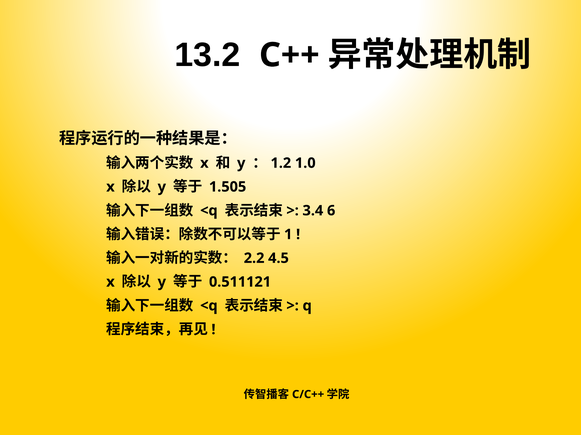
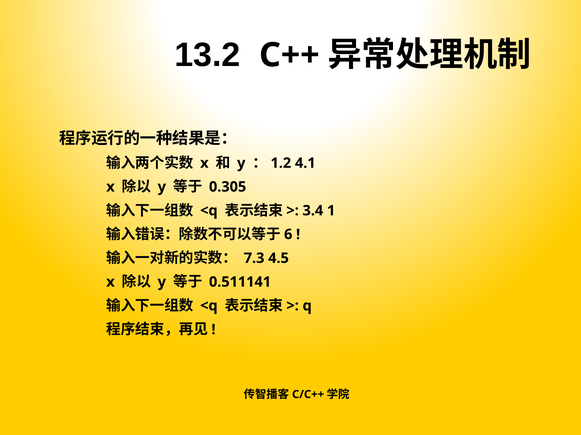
1.0: 1.0 -> 4.1 (305, 163)
1.505: 1.505 -> 0.305 (228, 187)
6: 6 -> 1 (331, 211)
1: 1 -> 6 (288, 235)
2.2: 2.2 -> 7.3 (254, 259)
0.511121: 0.511121 -> 0.511141 (240, 282)
